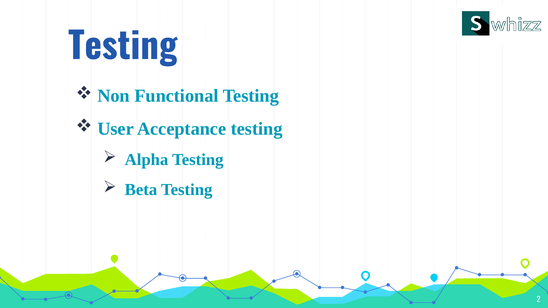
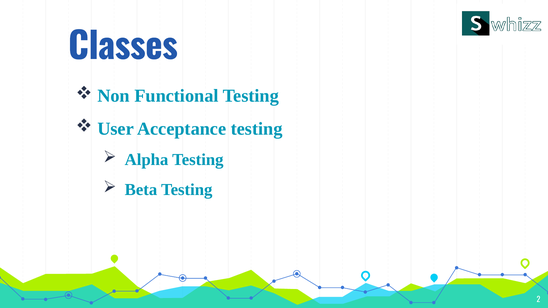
Testing: Testing -> Classes (123, 47)
